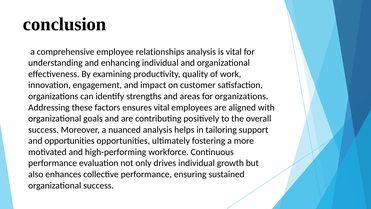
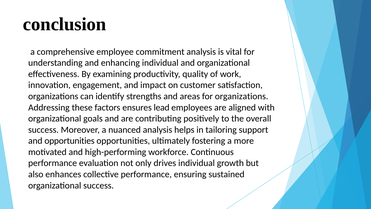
relationships: relationships -> commitment (160, 52)
ensures vital: vital -> lead (162, 107)
